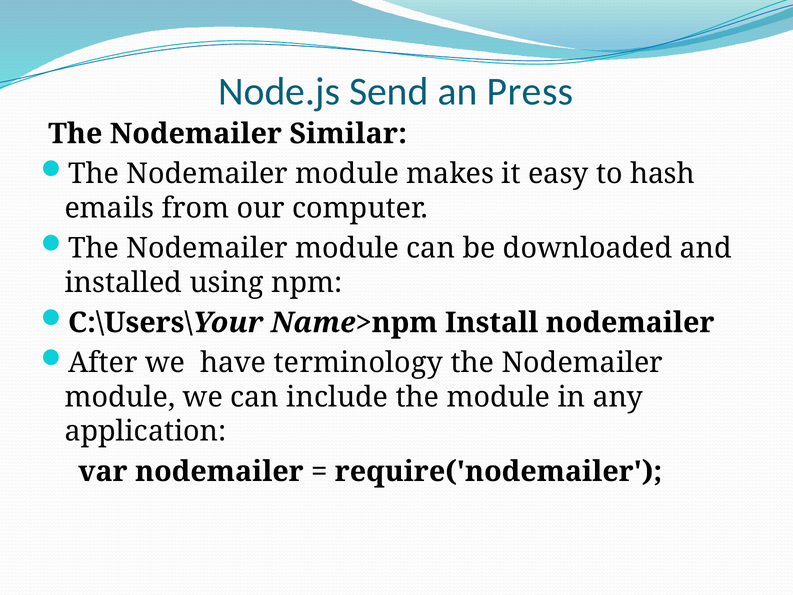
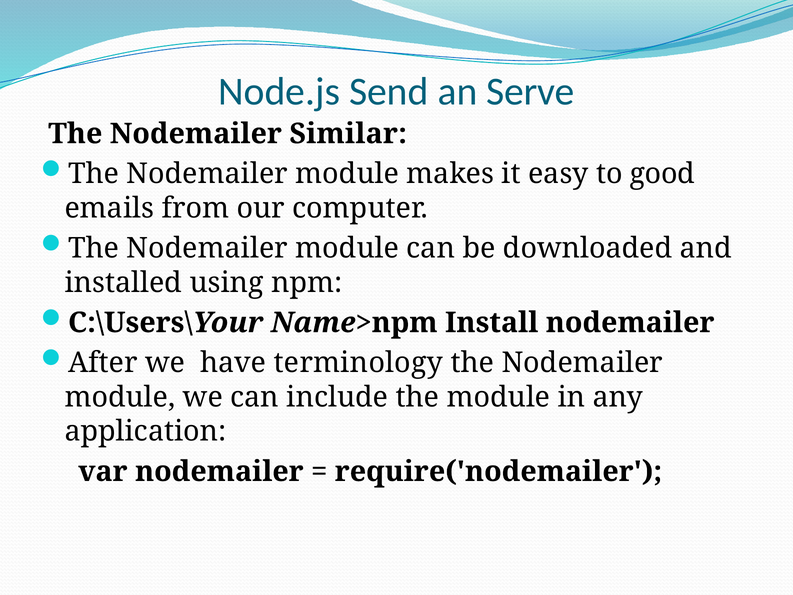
Press: Press -> Serve (530, 92)
hash: hash -> good (662, 174)
